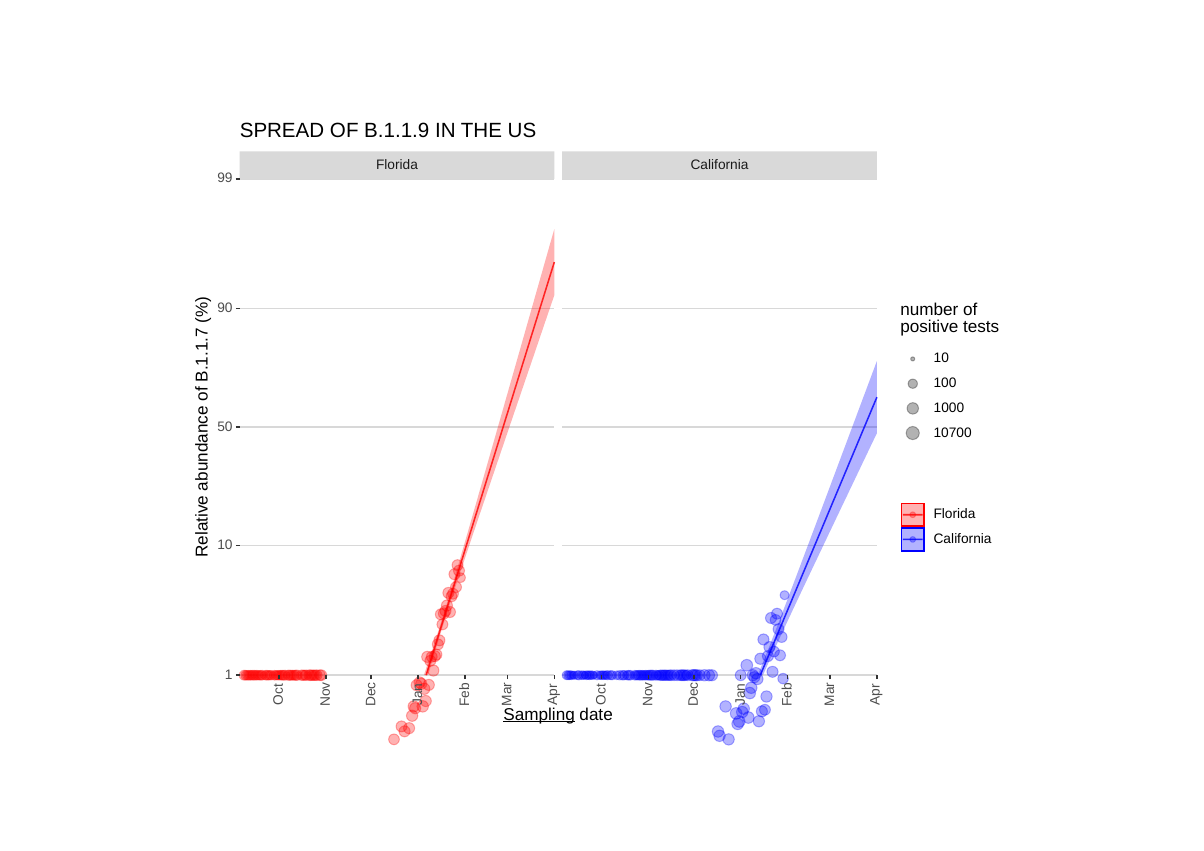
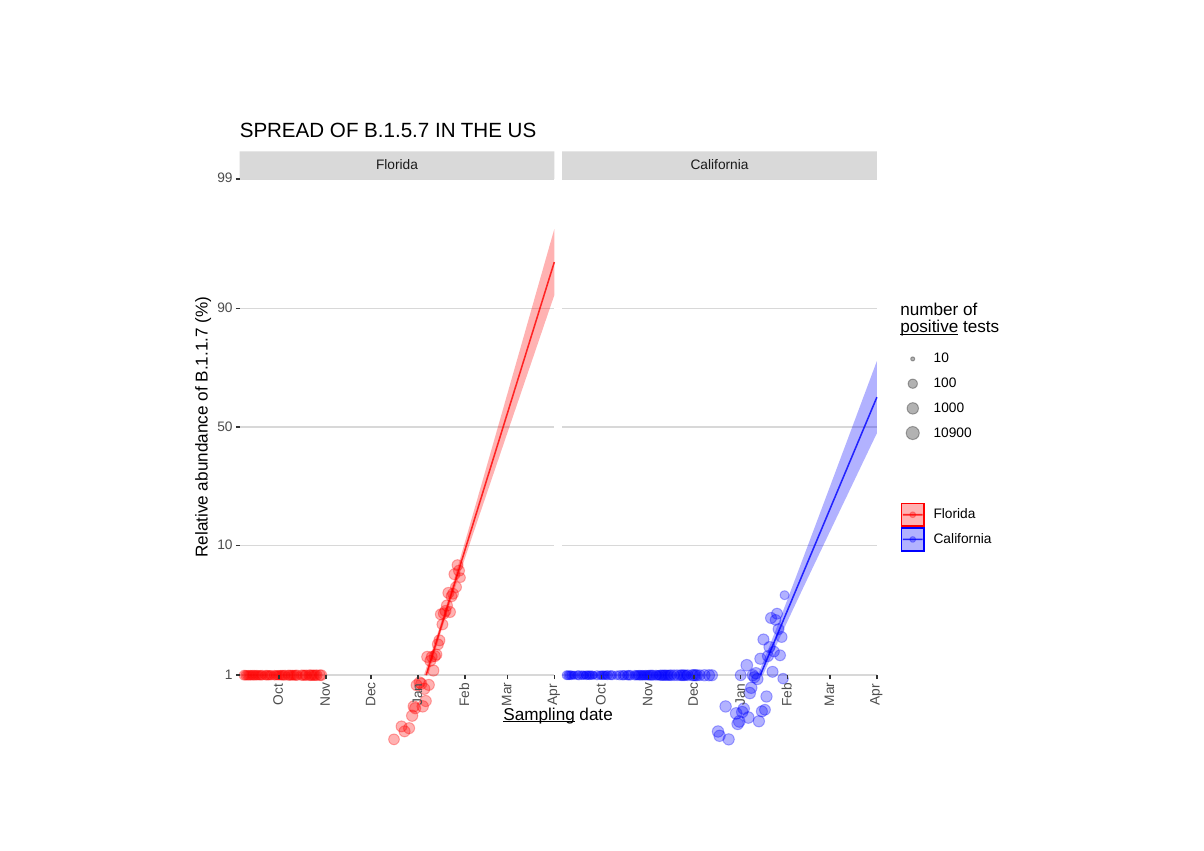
B.1.1.9: B.1.1.9 -> B.1.5.7 (397, 131)
positive underline: none -> present (929, 327)
10700: 10700 -> 10900 (953, 433)
